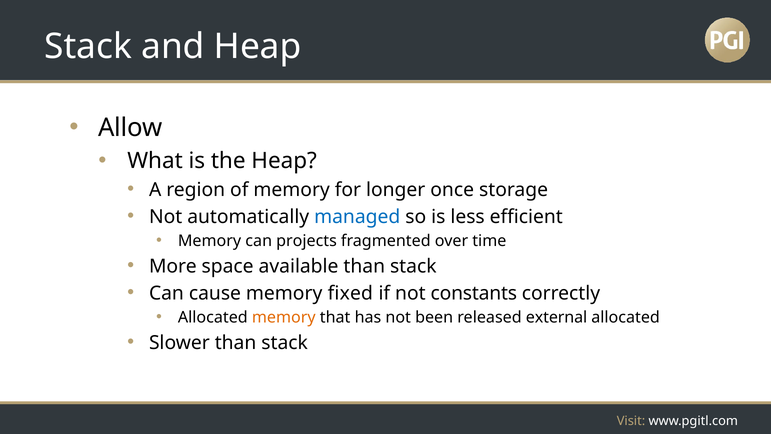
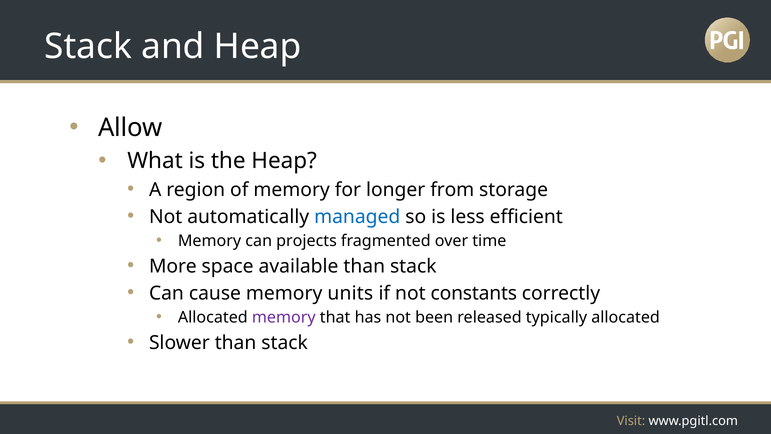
once: once -> from (452, 190)
fixed: fixed -> units (350, 293)
memory colour: orange -> purple (284, 317)
external: external -> typically (556, 317)
